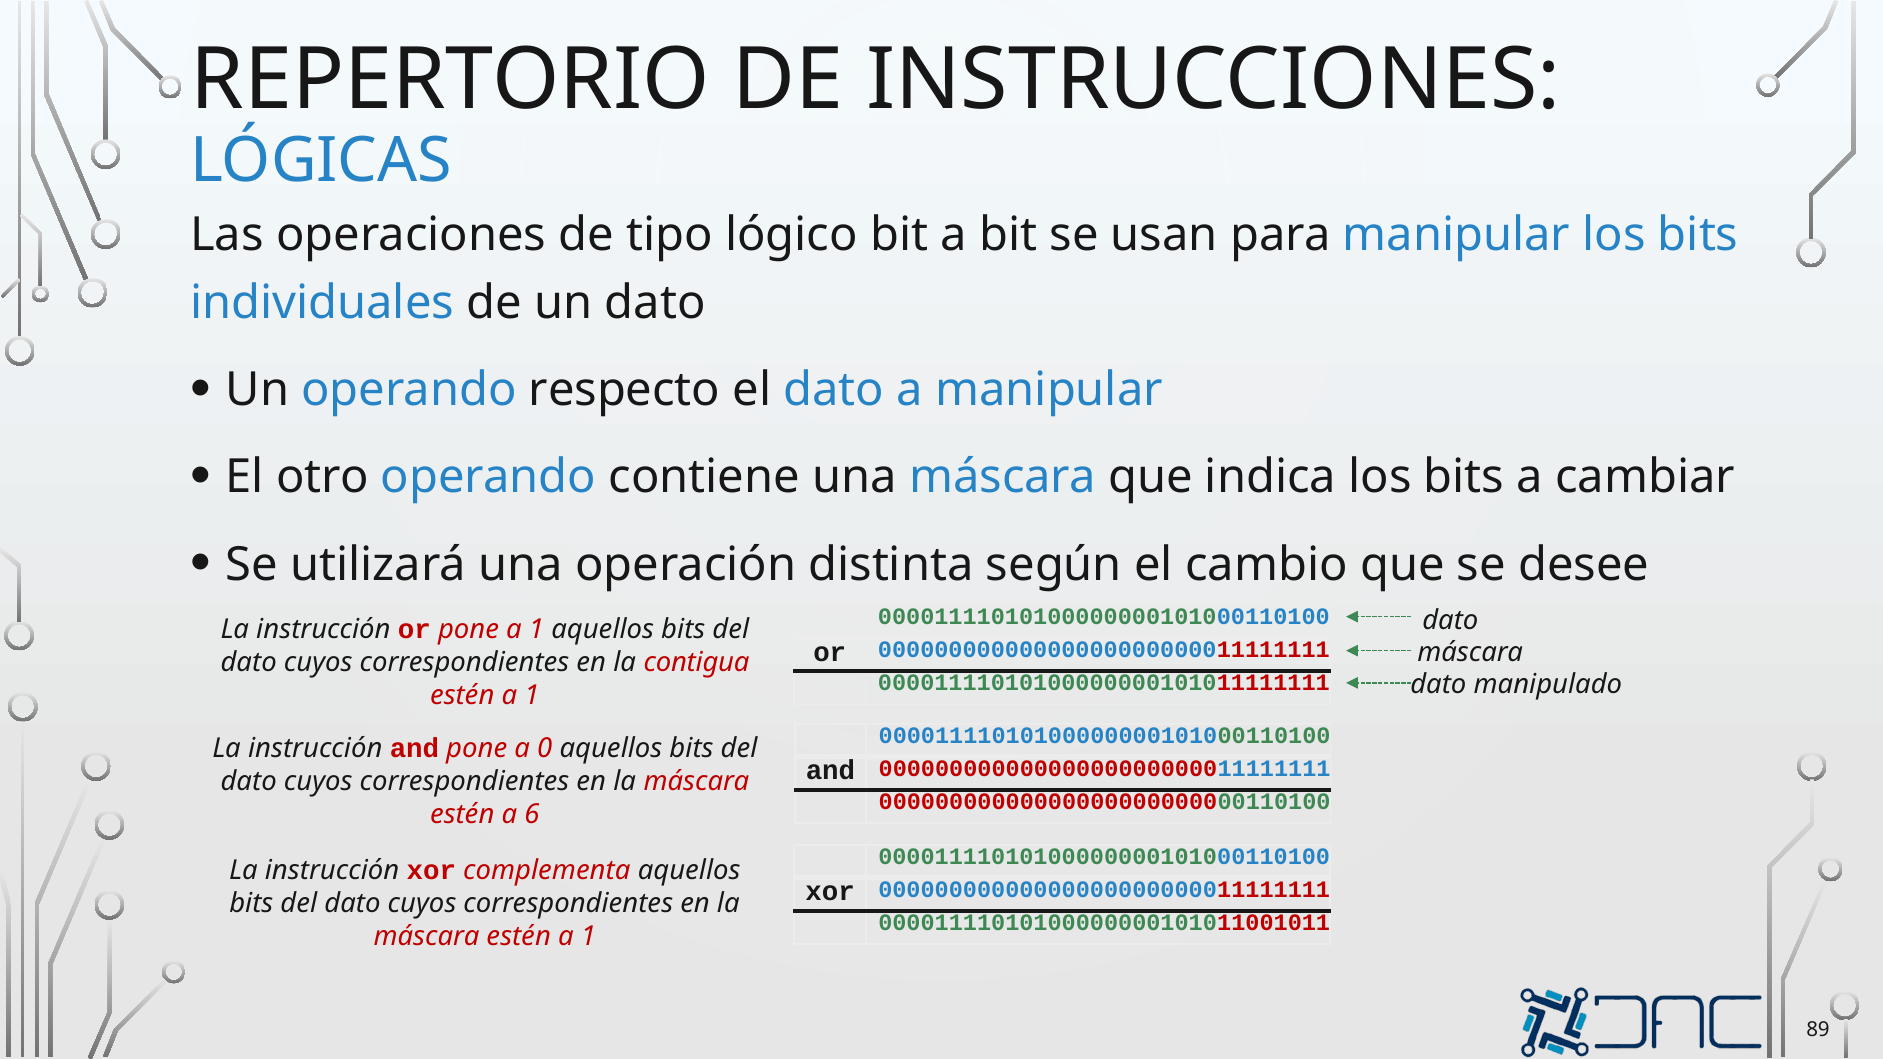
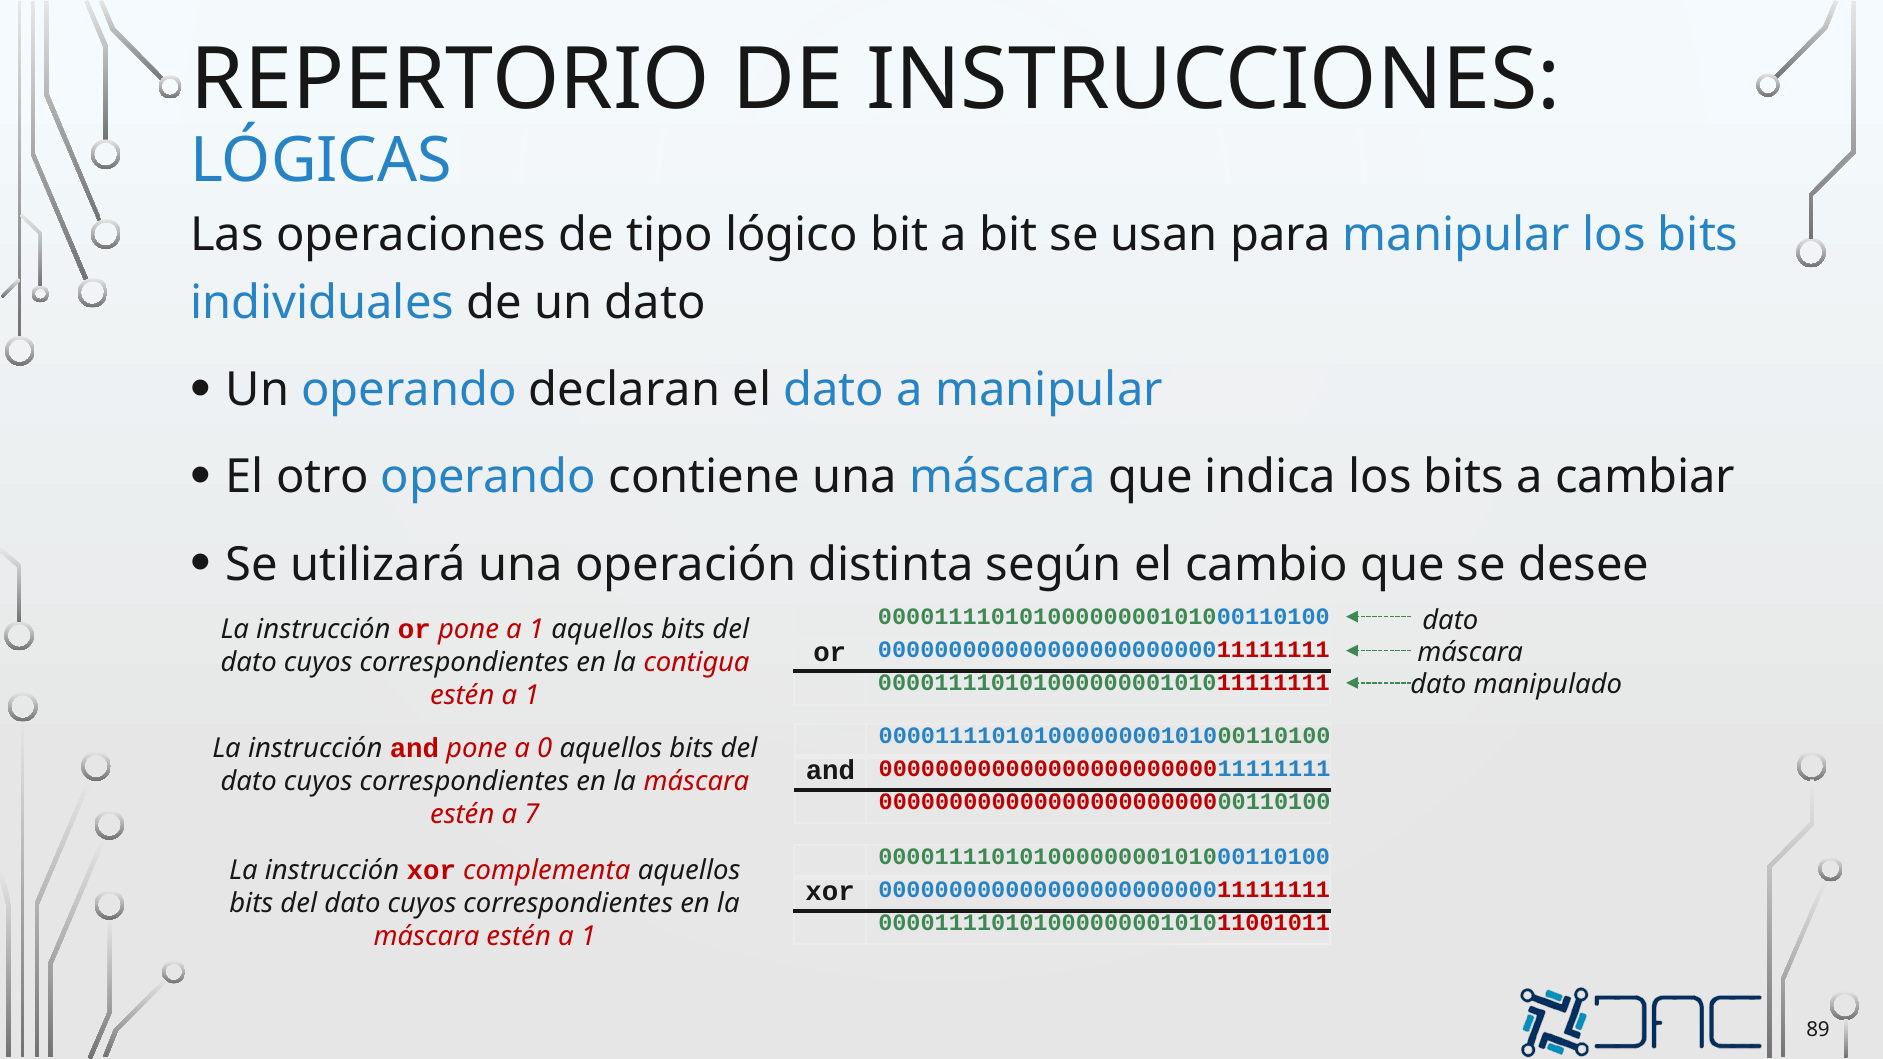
respecto: respecto -> declaran (625, 390)
6: 6 -> 7 (532, 815)
